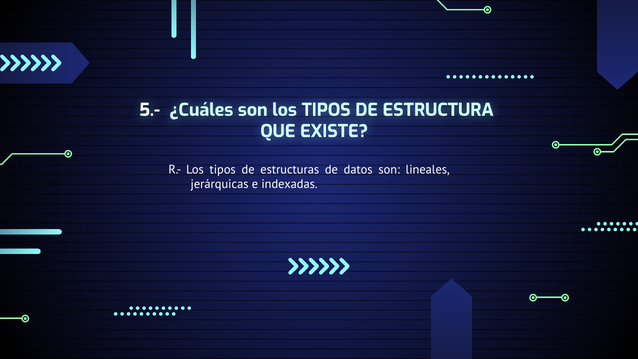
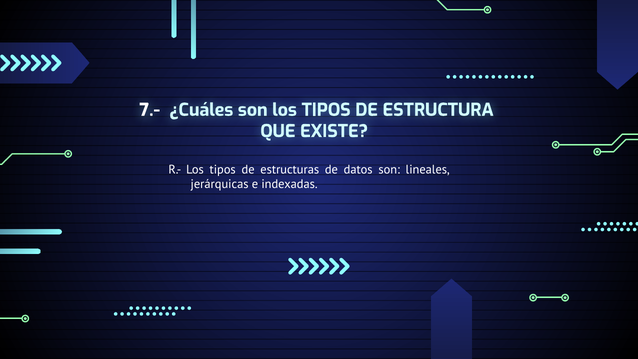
5.-: 5.- -> 7.- (150, 110)
